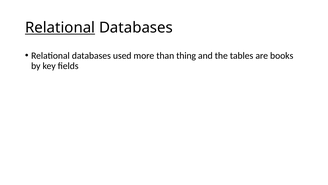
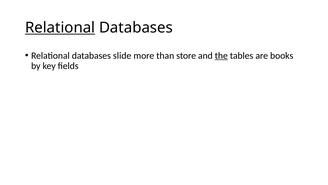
used: used -> slide (122, 55)
thing: thing -> store (186, 55)
the underline: none -> present (221, 55)
